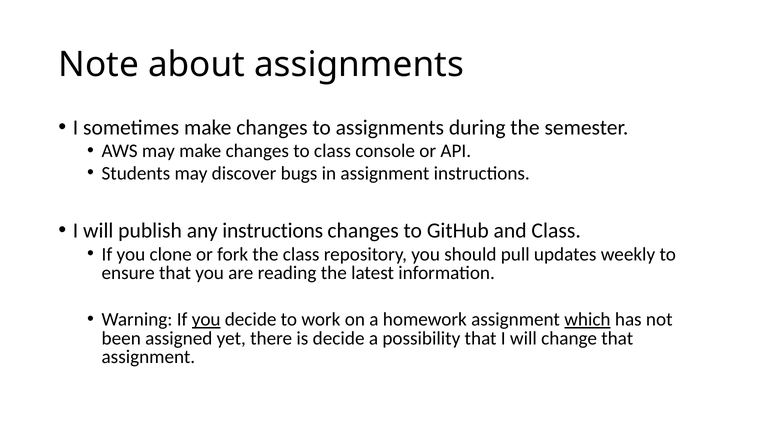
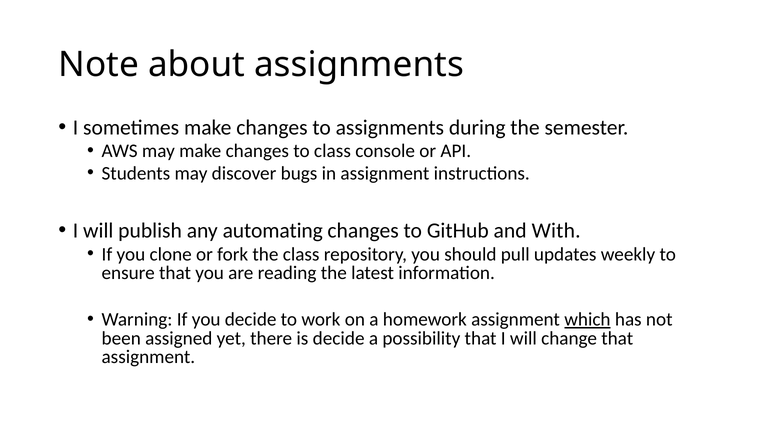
any instructions: instructions -> automating (273, 230)
and Class: Class -> With (556, 230)
you underline: present -> none (206, 319)
